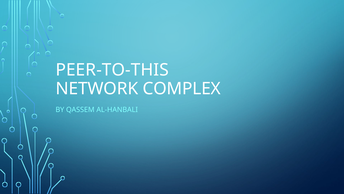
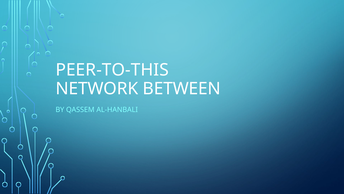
COMPLEX: COMPLEX -> BETWEEN (182, 88)
